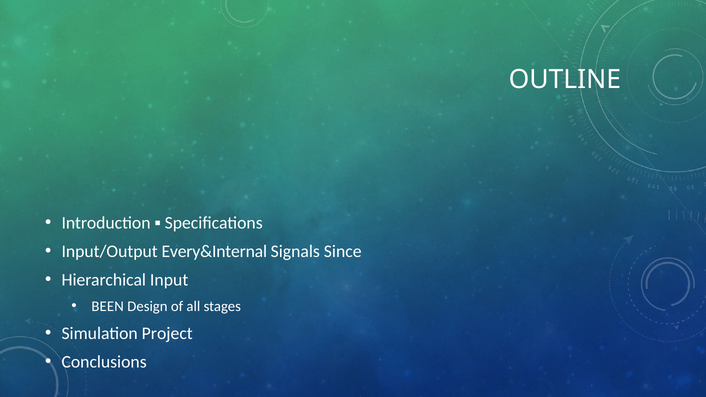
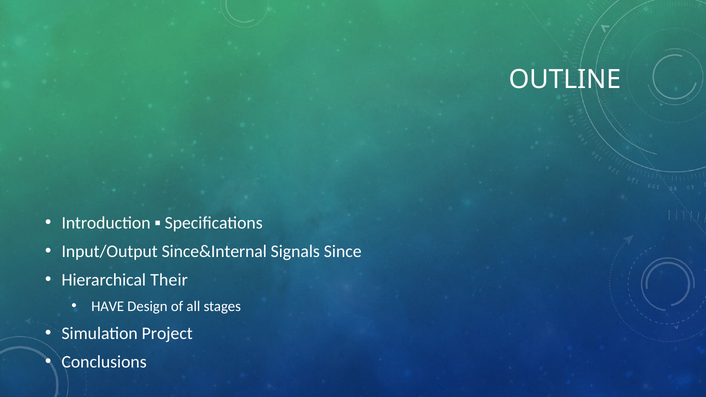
Every&Internal: Every&Internal -> Since&Internal (214, 251)
Input: Input -> Their (169, 280)
BEEN: BEEN -> HAVE (108, 306)
